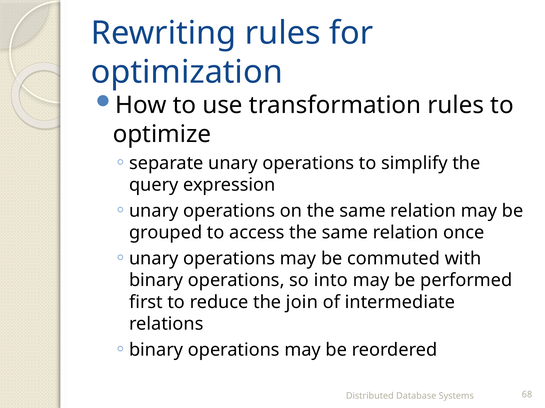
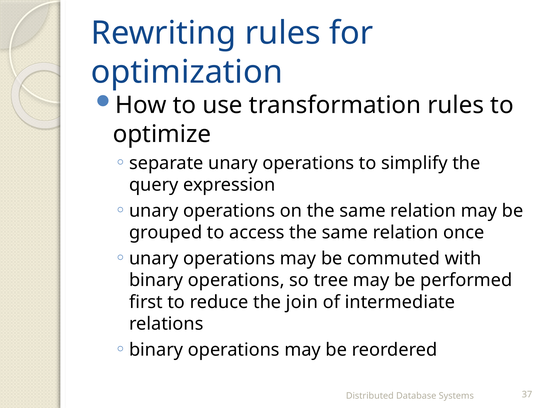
into: into -> tree (331, 281)
68: 68 -> 37 (527, 395)
